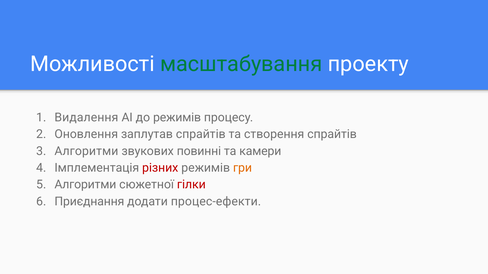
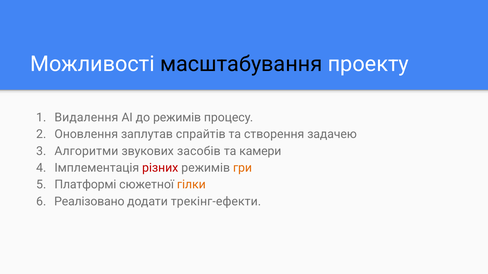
масштабування colour: green -> black (241, 64)
створення спрайтів: спрайтів -> задачею (332, 134)
повинні: повинні -> засобів (199, 151)
Алгоритми: Алгоритми -> Платформі (85, 185)
гілки colour: red -> orange (191, 185)
Приєднання: Приєднання -> Реалізовано (89, 202)
процес-ефекти: процес-ефекти -> трекінг-ефекти (216, 202)
